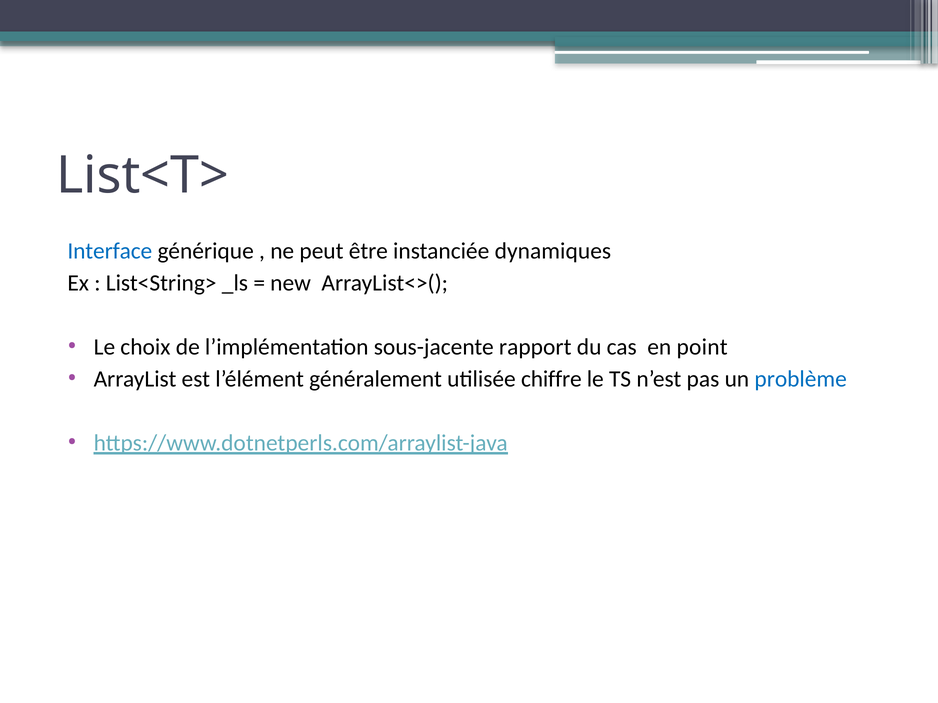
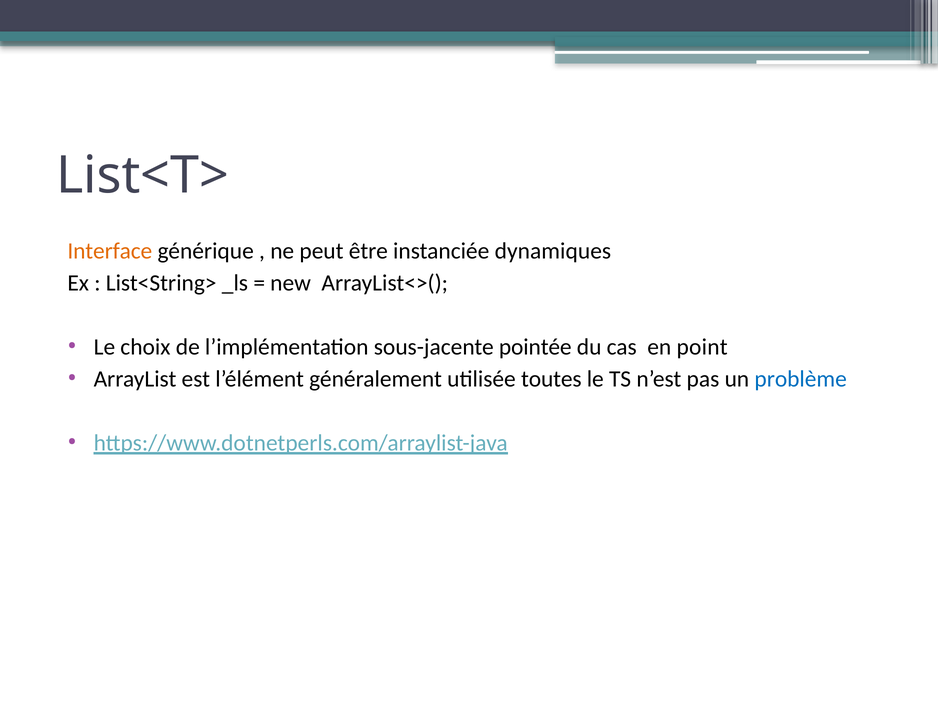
Interface colour: blue -> orange (110, 251)
rapport: rapport -> pointée (535, 347)
chiffre: chiffre -> toutes (551, 379)
